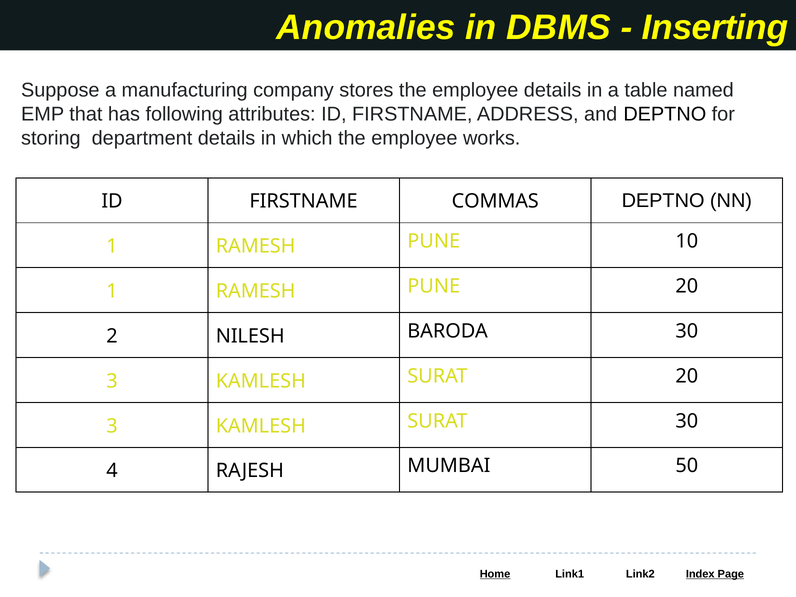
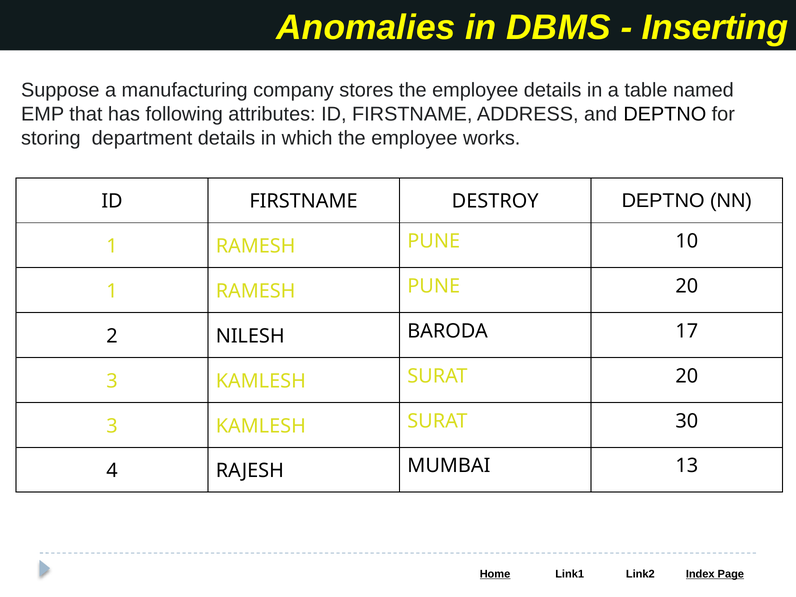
COMMAS: COMMAS -> DESTROY (495, 201)
BARODA 30: 30 -> 17 (687, 331)
50: 50 -> 13 (687, 466)
